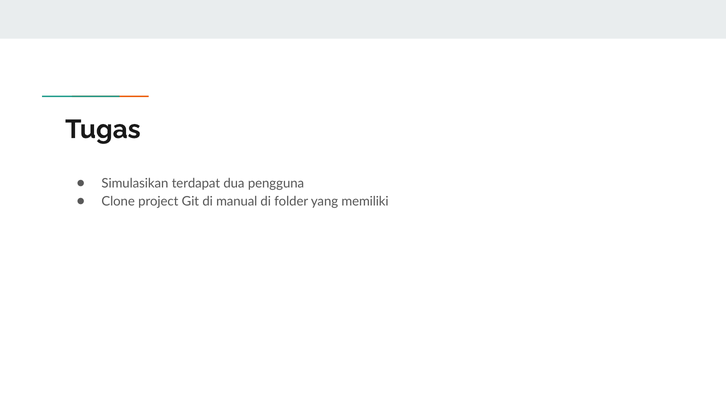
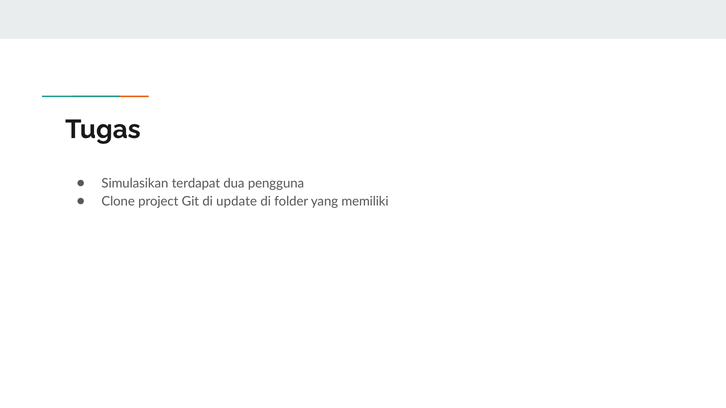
manual: manual -> update (237, 202)
